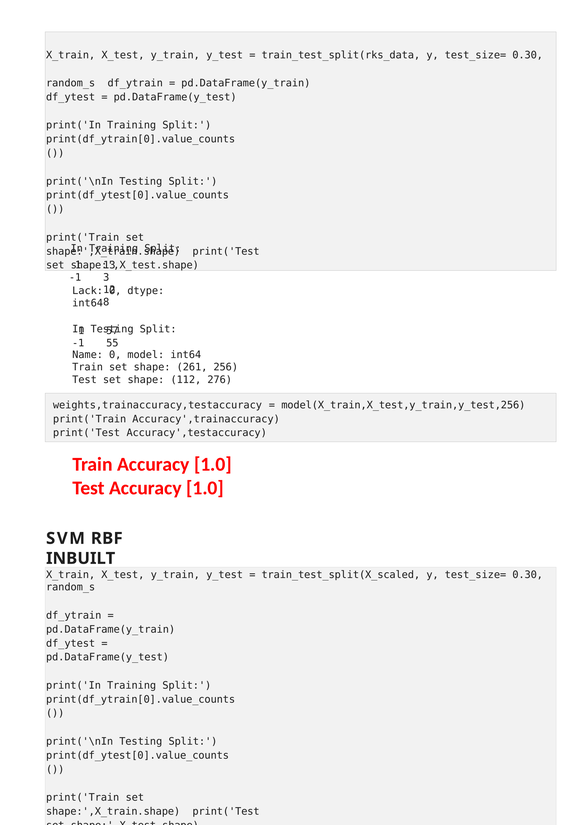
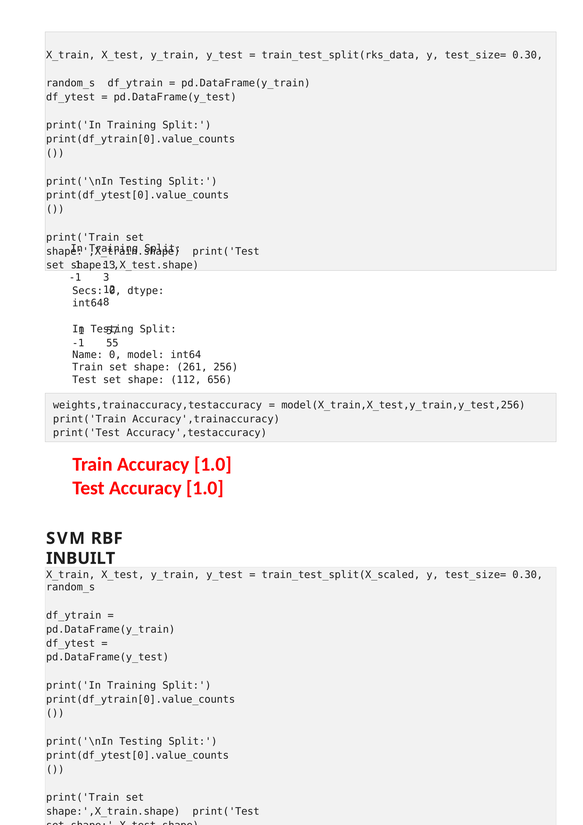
Lack: Lack -> Secs (88, 291)
276: 276 -> 656 (220, 380)
